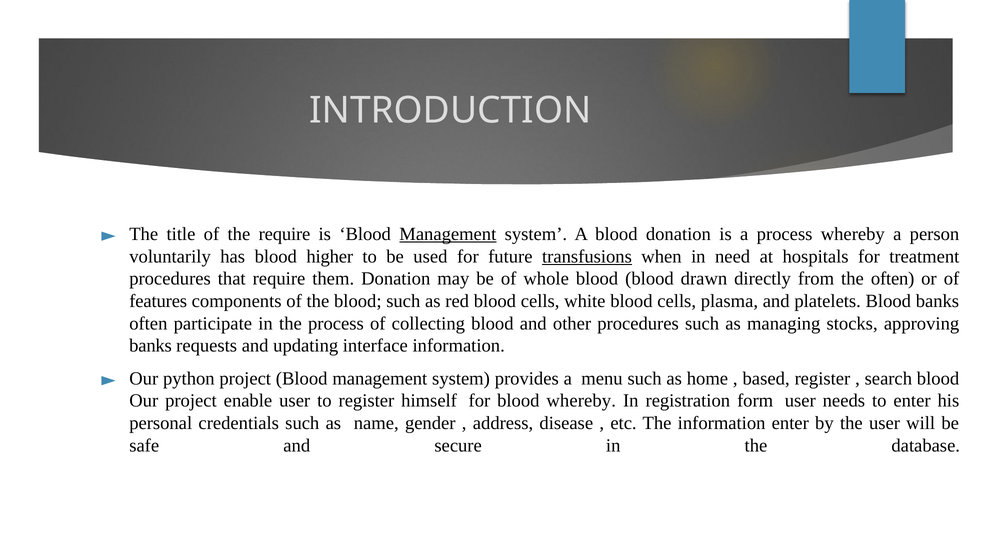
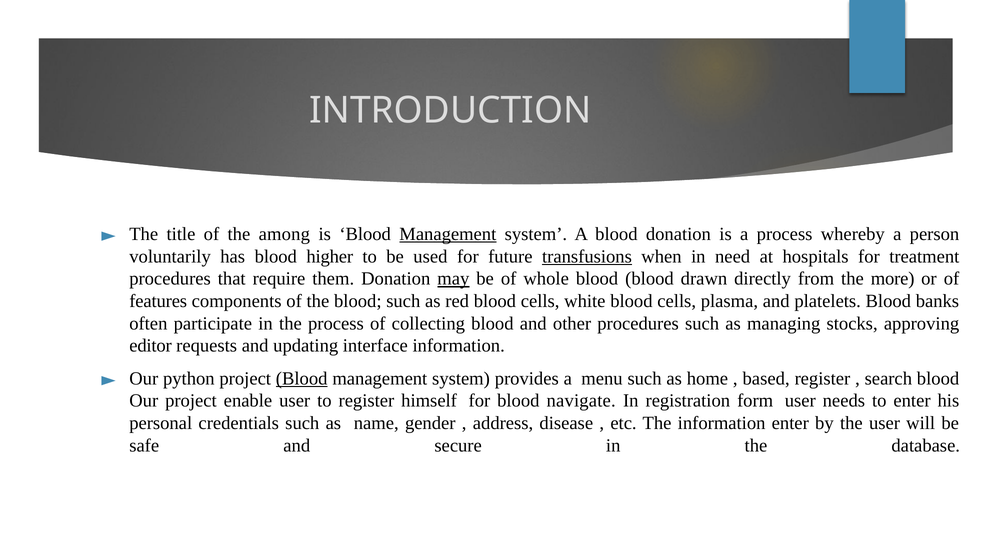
the require: require -> among (284, 234)
may underline: none -> present (453, 279)
the often: often -> more (893, 279)
banks: banks -> editor (151, 346)
Blood underline: none -> present (302, 378)
blood whereby: whereby -> navigate (581, 401)
